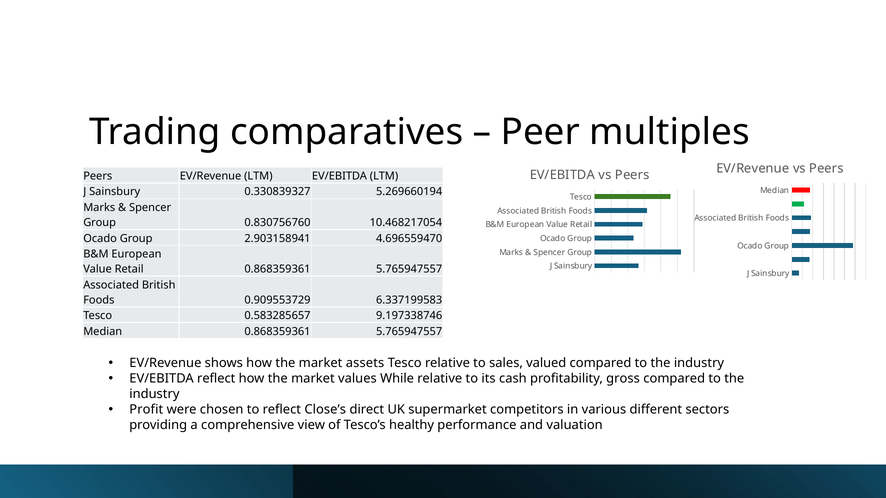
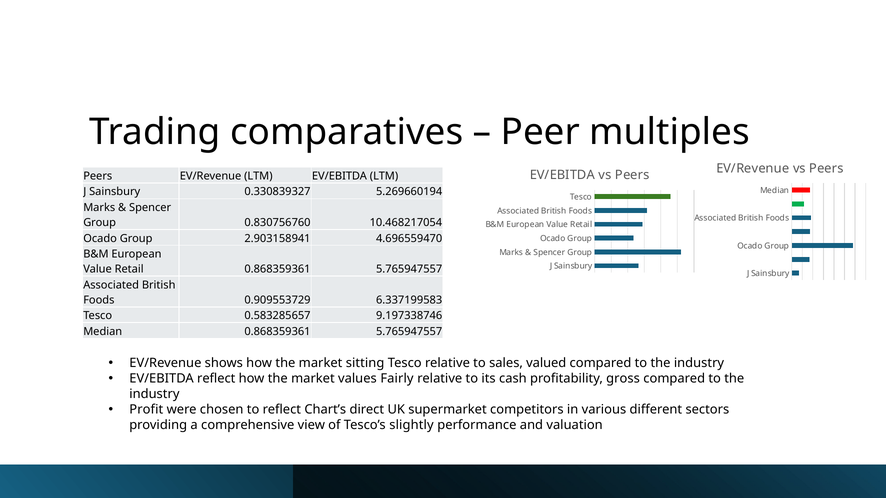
assets: assets -> sitting (365, 363)
While: While -> Fairly (397, 379)
Close’s: Close’s -> Chart’s (325, 410)
healthy: healthy -> slightly (411, 426)
